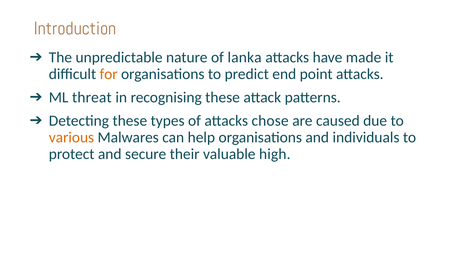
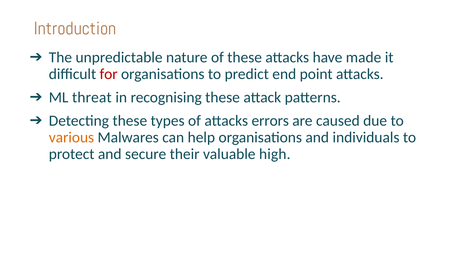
of lanka: lanka -> these (245, 57)
for colour: orange -> red (109, 74)
chose: chose -> errors (270, 121)
